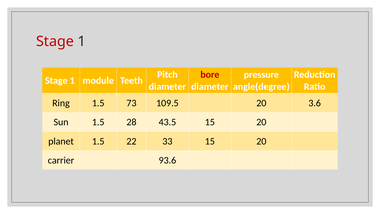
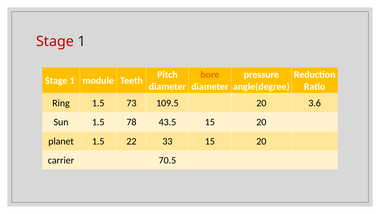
bore colour: red -> orange (210, 75)
28: 28 -> 78 (131, 122)
93.6: 93.6 -> 70.5 (167, 160)
